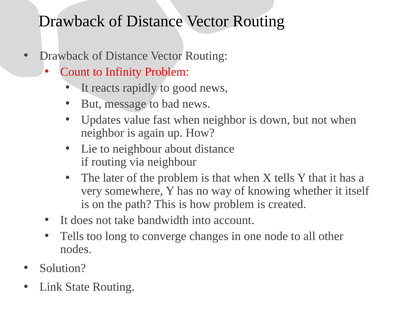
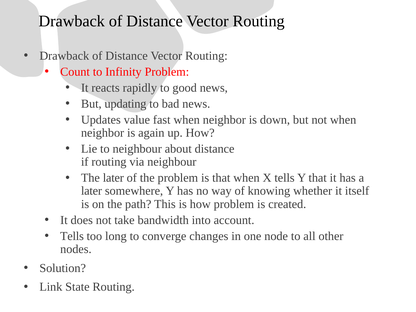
message: message -> updating (125, 104)
very: very -> later (92, 191)
